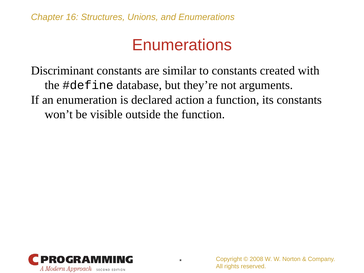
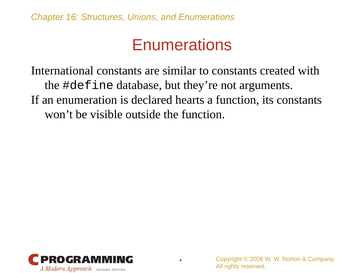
Discriminant: Discriminant -> International (62, 71)
action: action -> hearts (190, 100)
